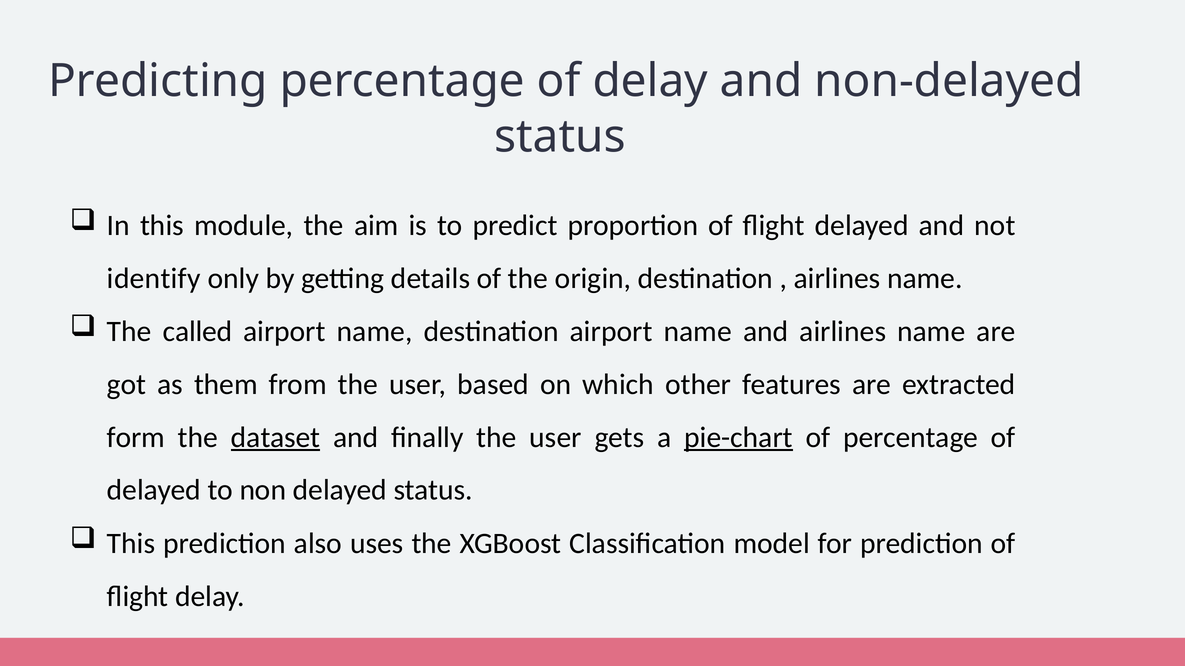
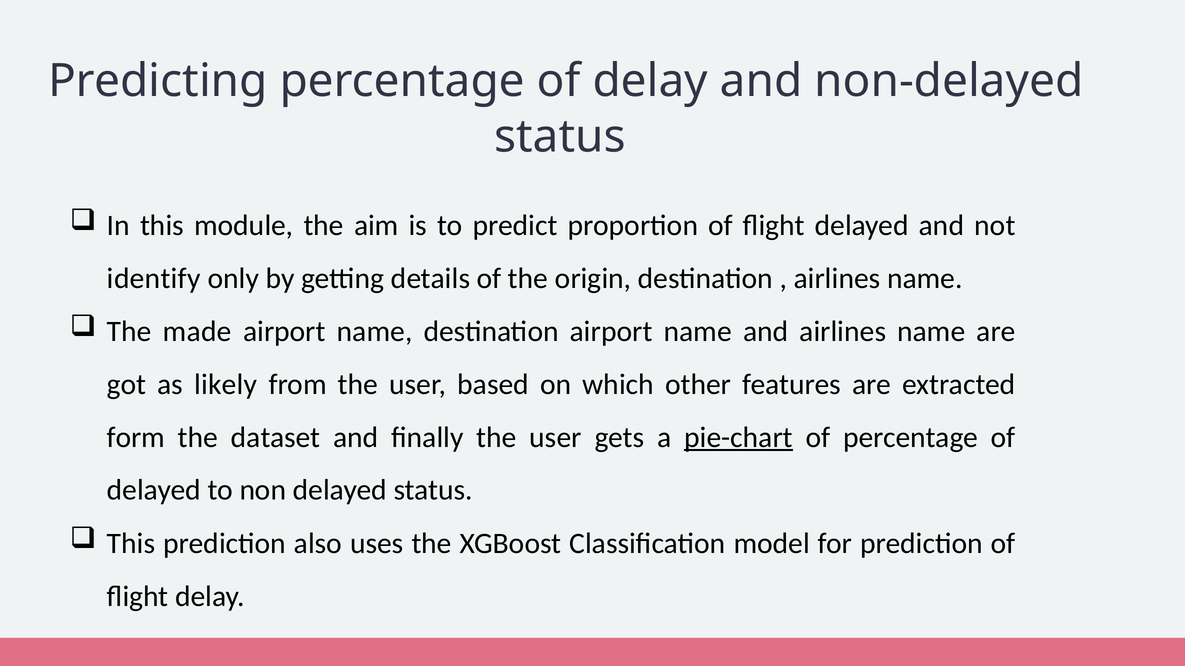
called: called -> made (197, 332)
them: them -> likely (226, 385)
dataset underline: present -> none (276, 438)
